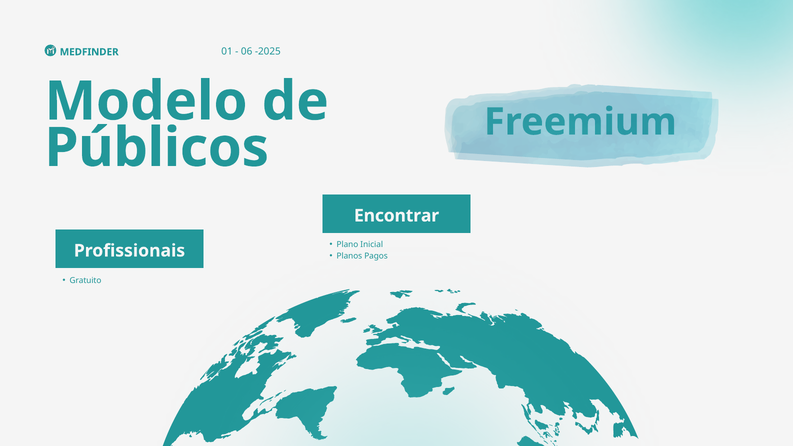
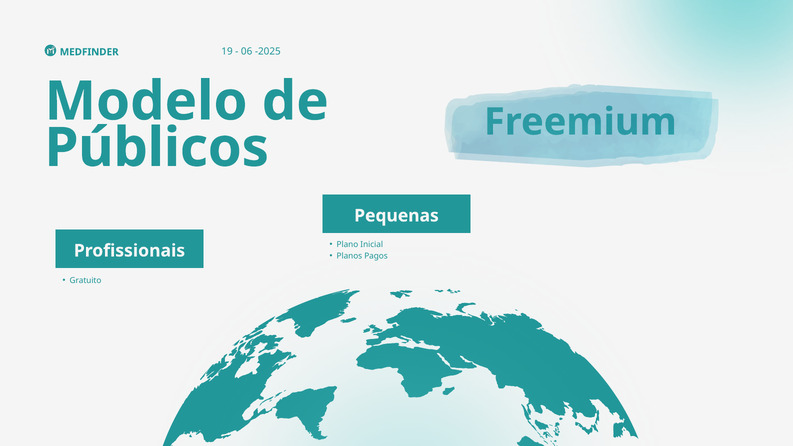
01: 01 -> 19 (227, 52)
Encontrar: Encontrar -> Pequenas (396, 216)
